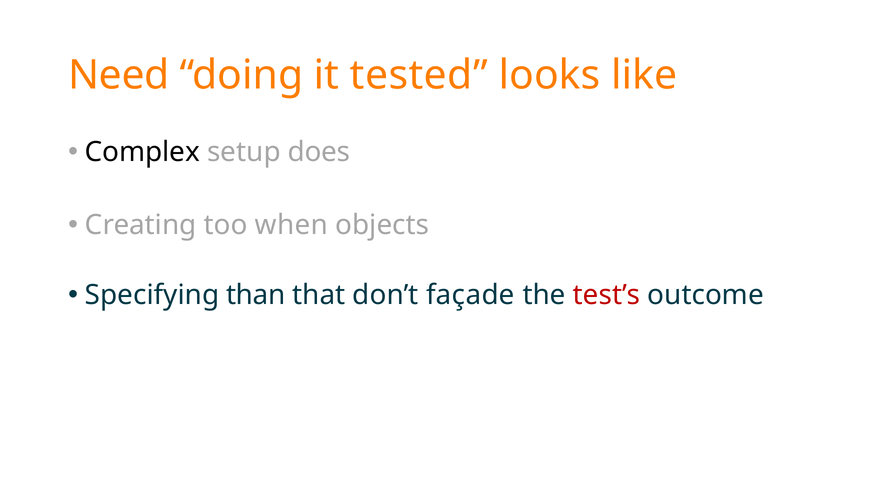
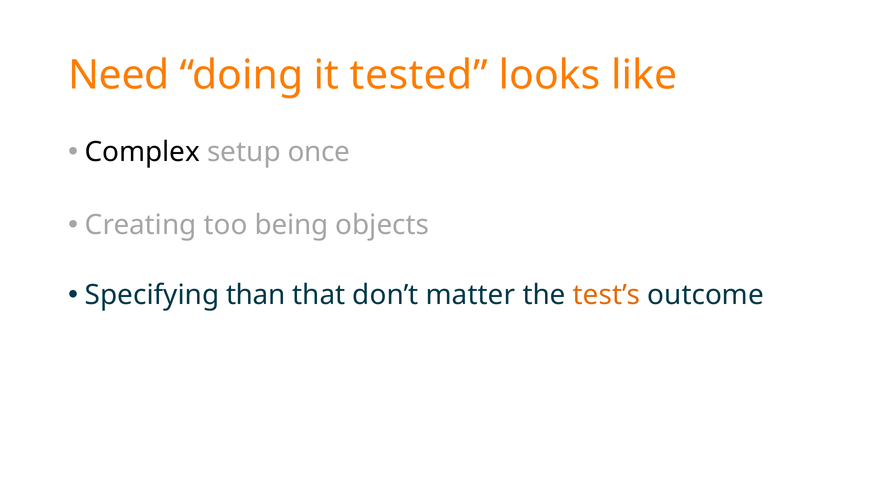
does: does -> once (319, 152)
when: when -> being (292, 225)
façade: façade -> matter (471, 295)
test’s colour: red -> orange (607, 295)
